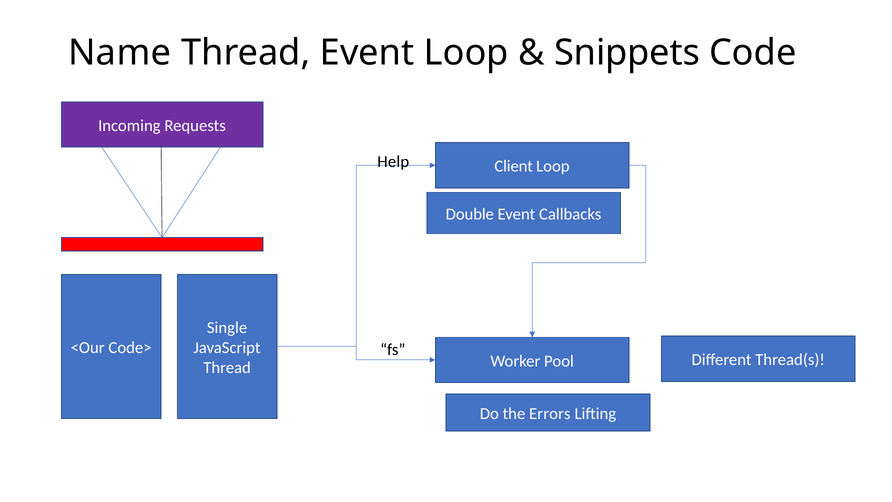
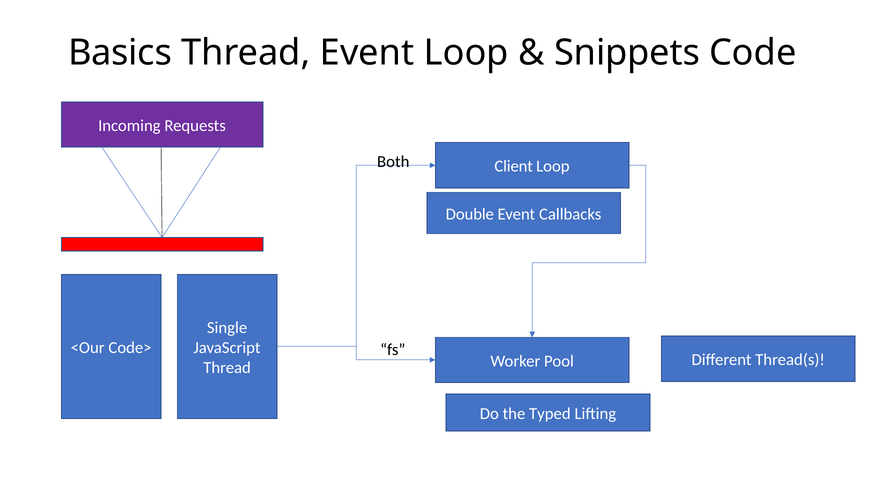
Name: Name -> Basics (120, 53)
Help: Help -> Both (393, 161)
Errors: Errors -> Typed (550, 413)
